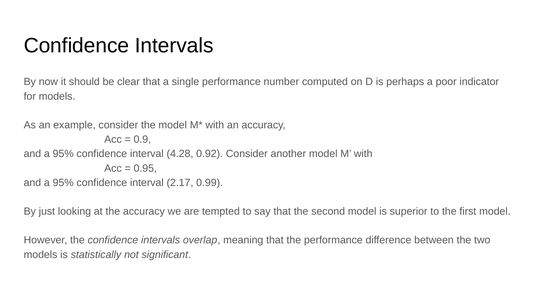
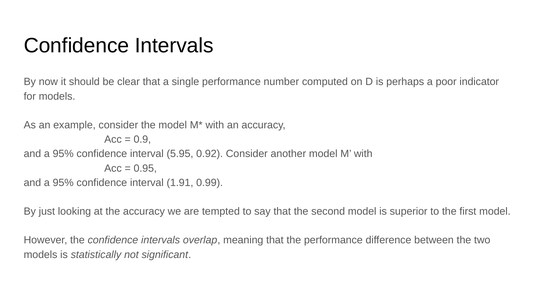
4.28: 4.28 -> 5.95 (180, 154)
2.17: 2.17 -> 1.91 (180, 183)
